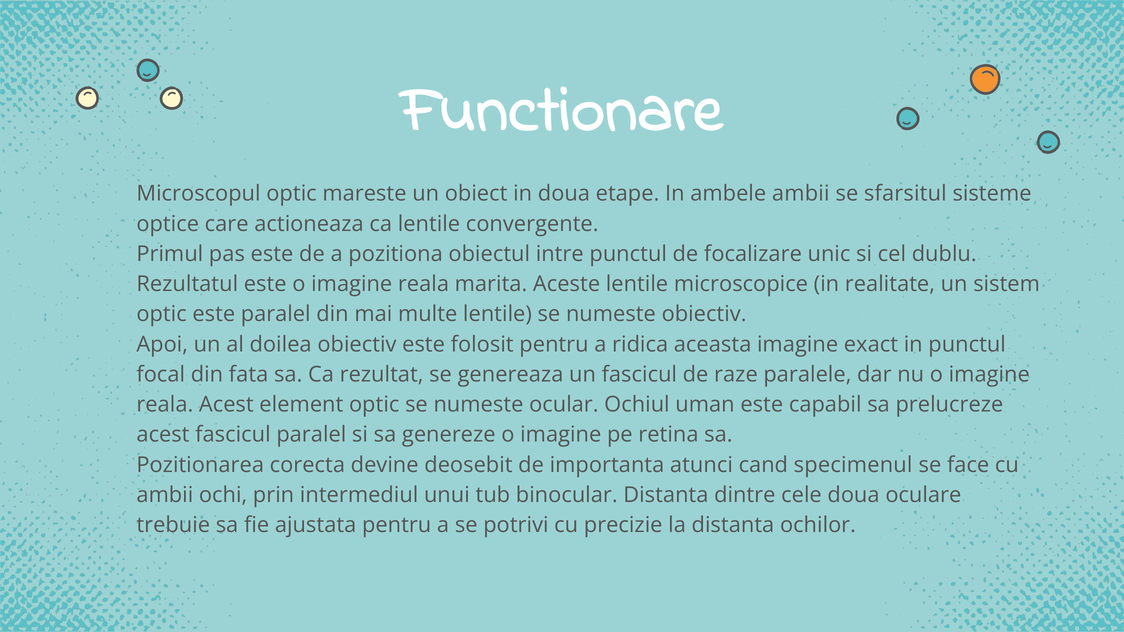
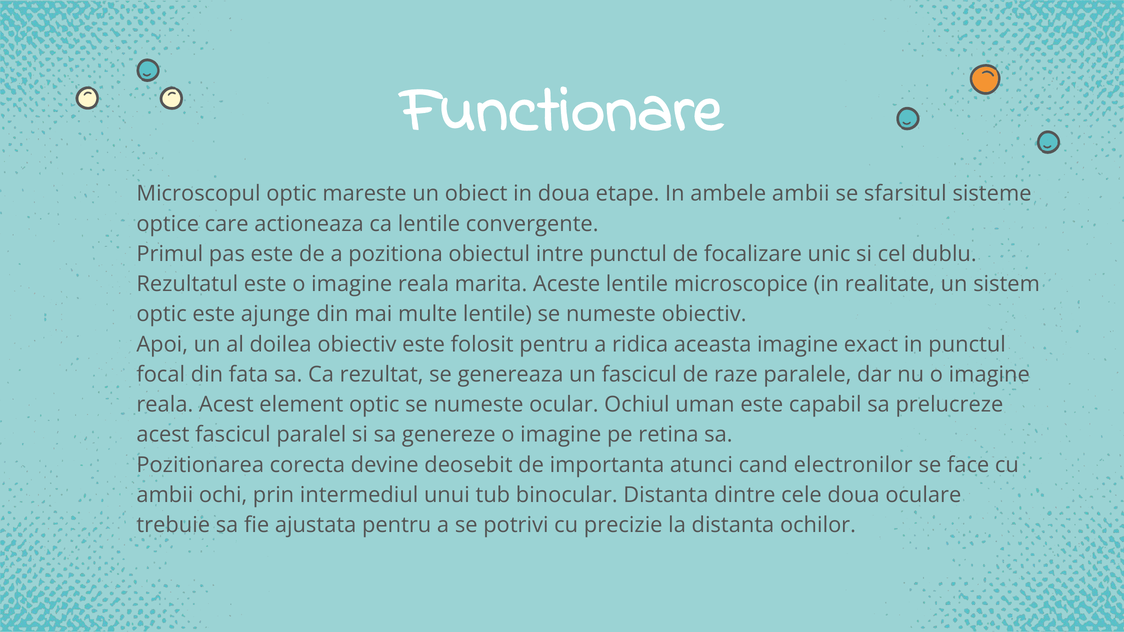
este paralel: paralel -> ajunge (276, 314)
specimenul: specimenul -> electronilor (853, 465)
